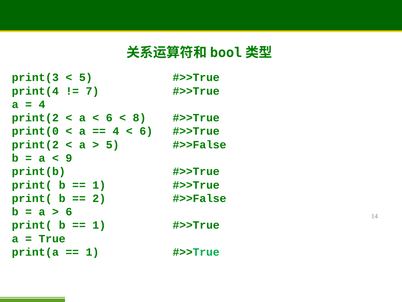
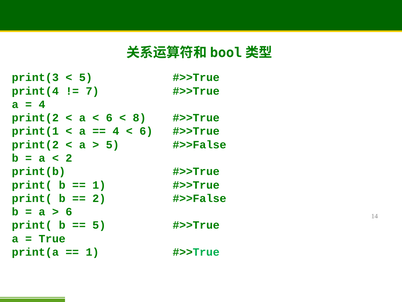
print(0: print(0 -> print(1 (35, 131)
9: 9 -> 2 (69, 158)
1: 1 -> 5 (99, 225)
